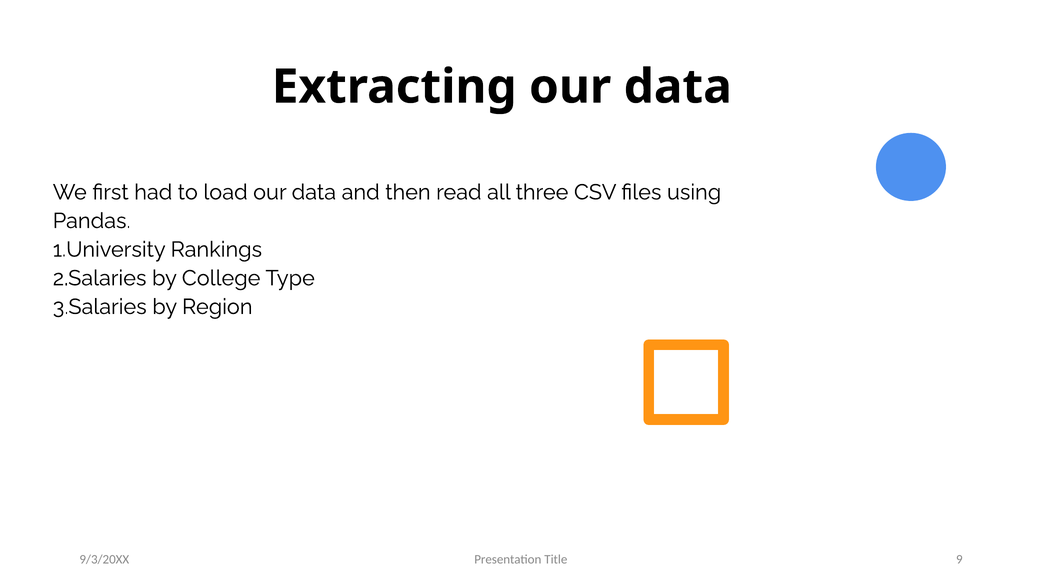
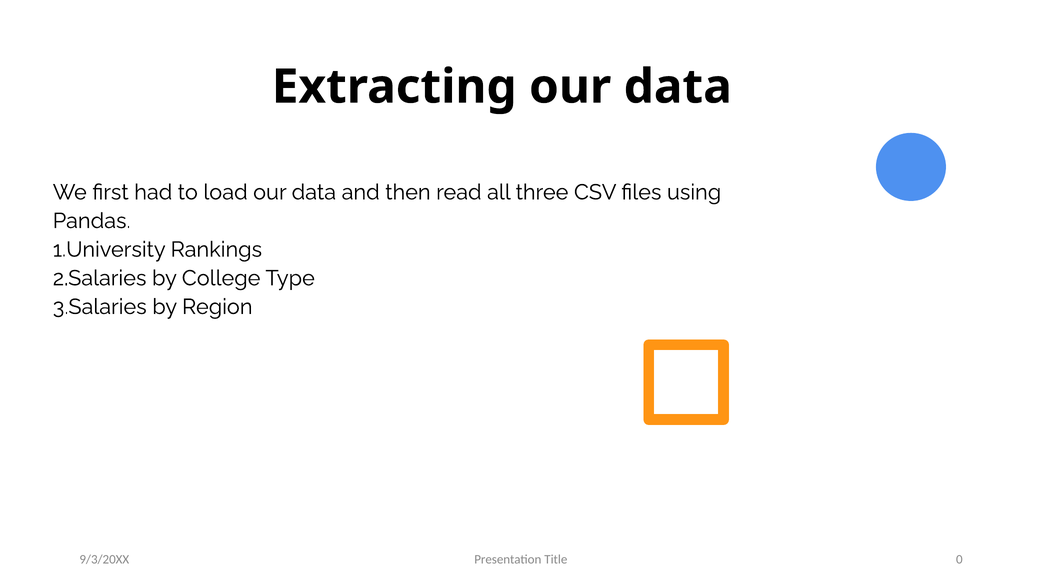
9: 9 -> 0 (959, 560)
